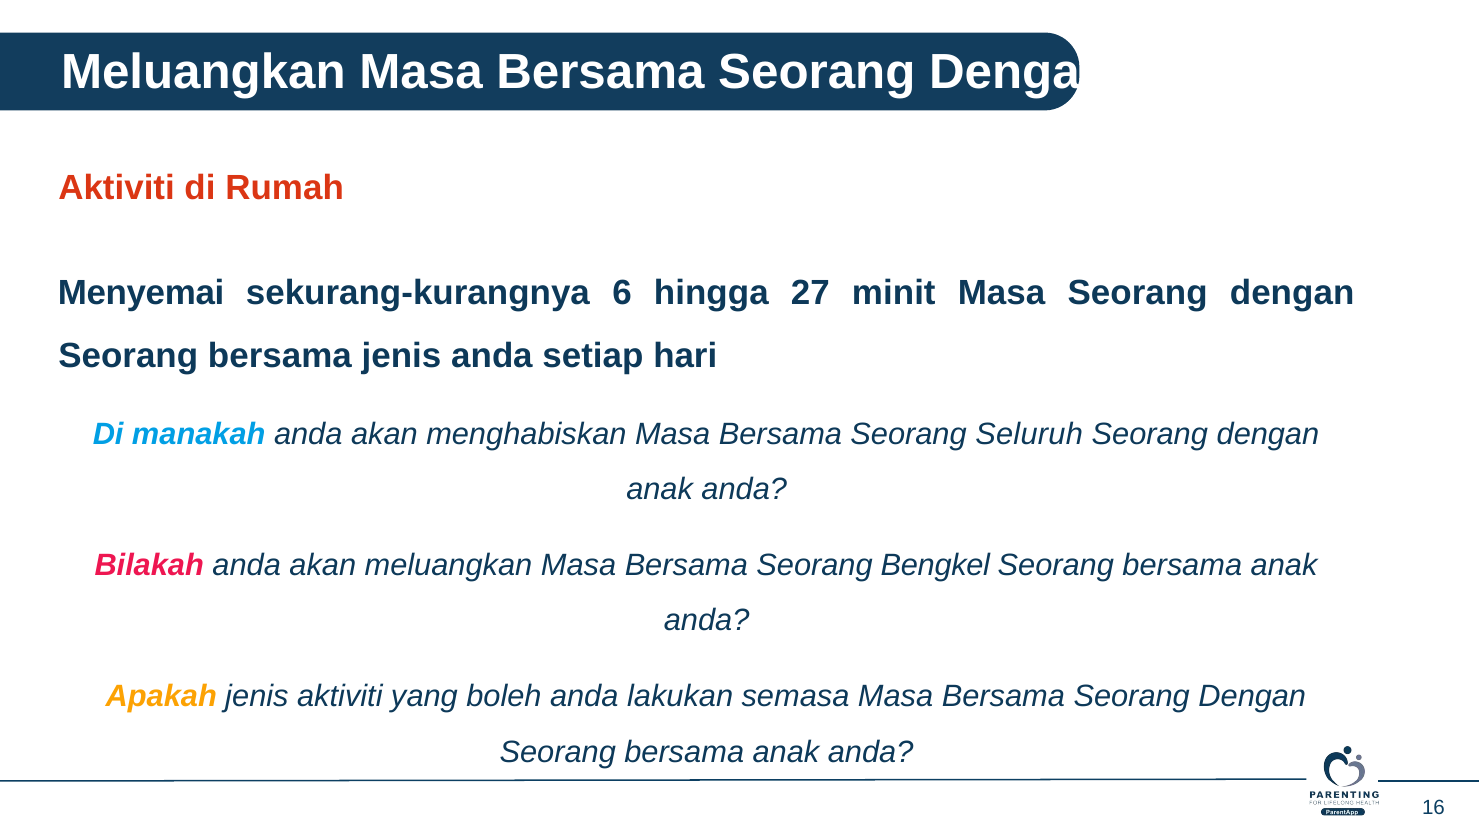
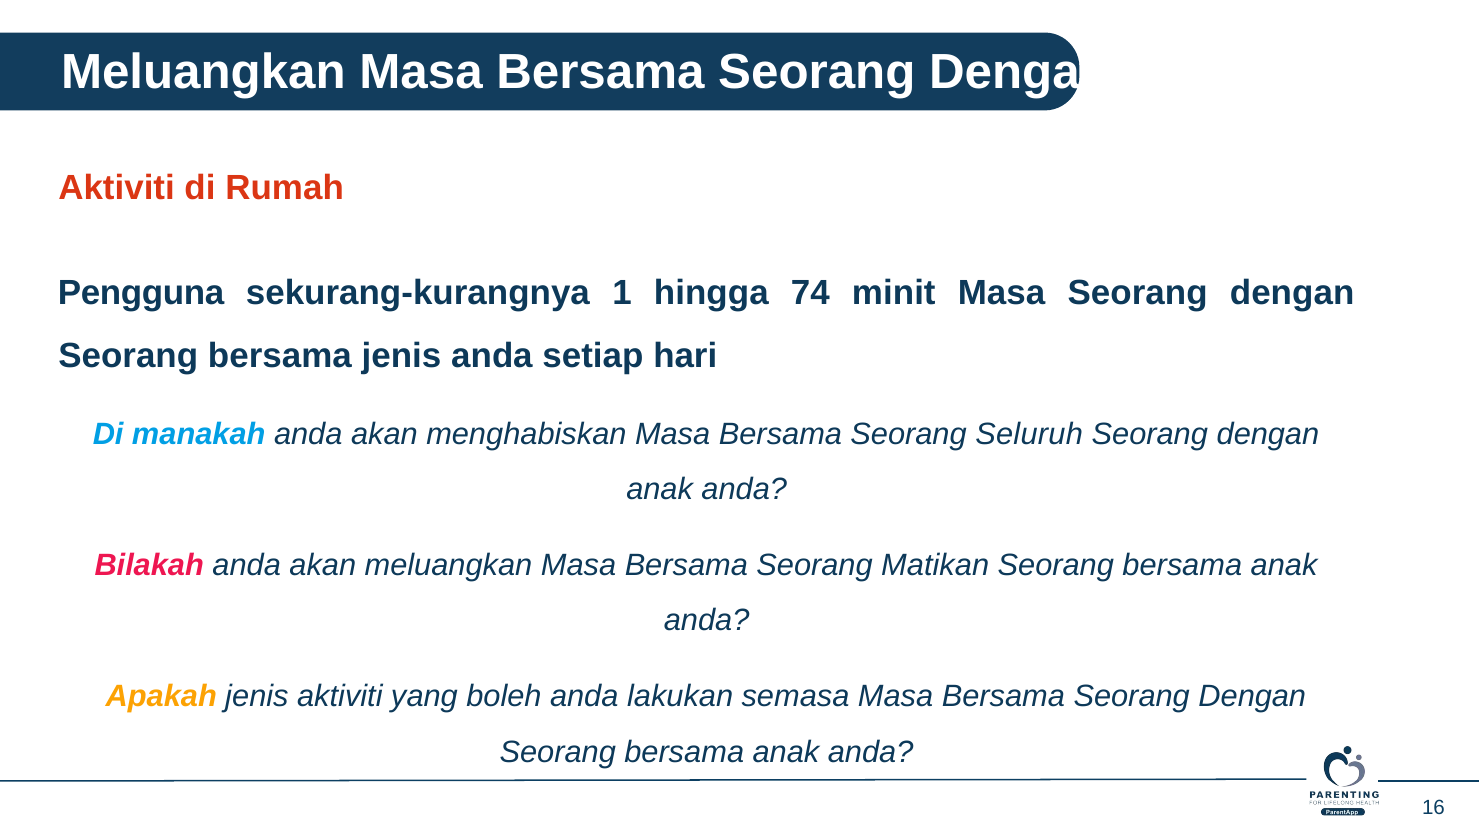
Menyemai: Menyemai -> Pengguna (141, 293)
6: 6 -> 1 (622, 293)
27: 27 -> 74 (810, 293)
Bengkel: Bengkel -> Matikan (935, 565)
